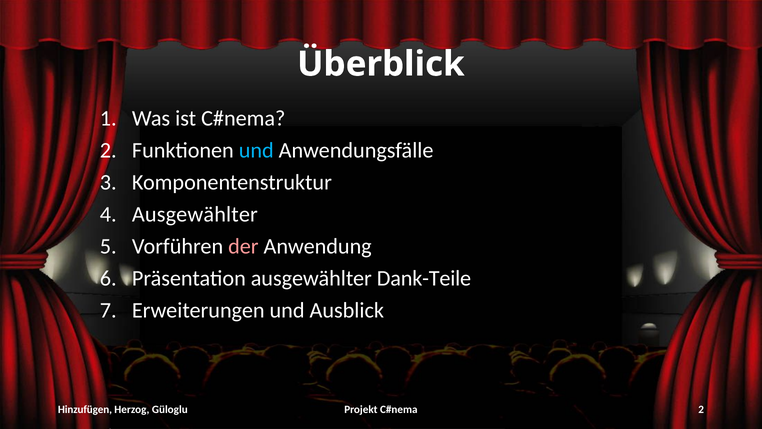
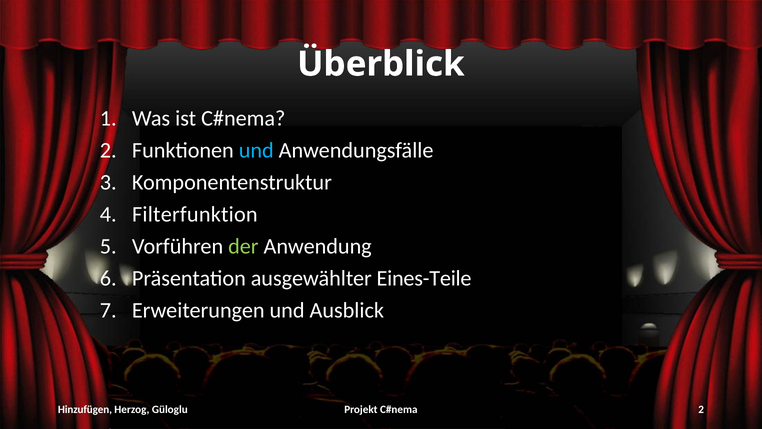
Ausgewählter: Ausgewählter -> Filterfunktion (195, 214)
der colour: pink -> light green (243, 246)
Dank-Teile: Dank-Teile -> Eines-Teile (424, 278)
